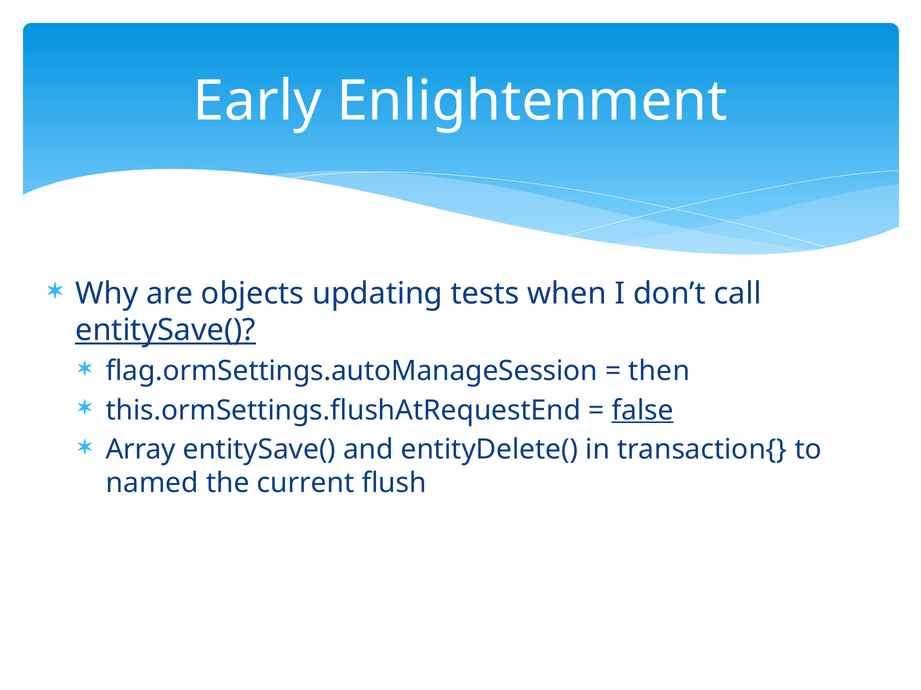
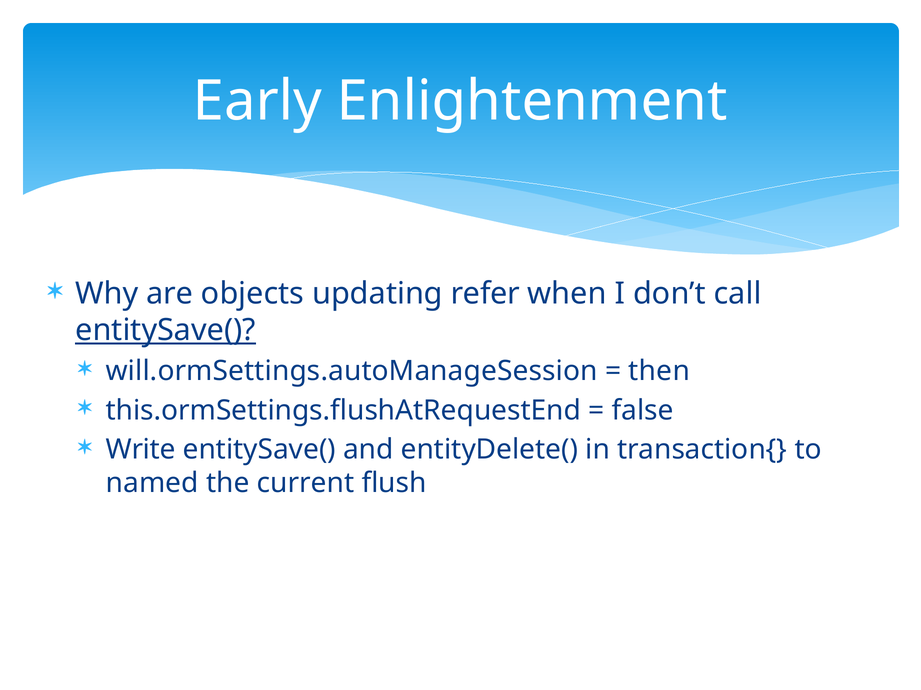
tests: tests -> refer (485, 294)
flag.ormSettings.autoManageSession: flag.ormSettings.autoManageSession -> will.ormSettings.autoManageSession (352, 371)
false underline: present -> none (643, 411)
Array: Array -> Write (141, 450)
